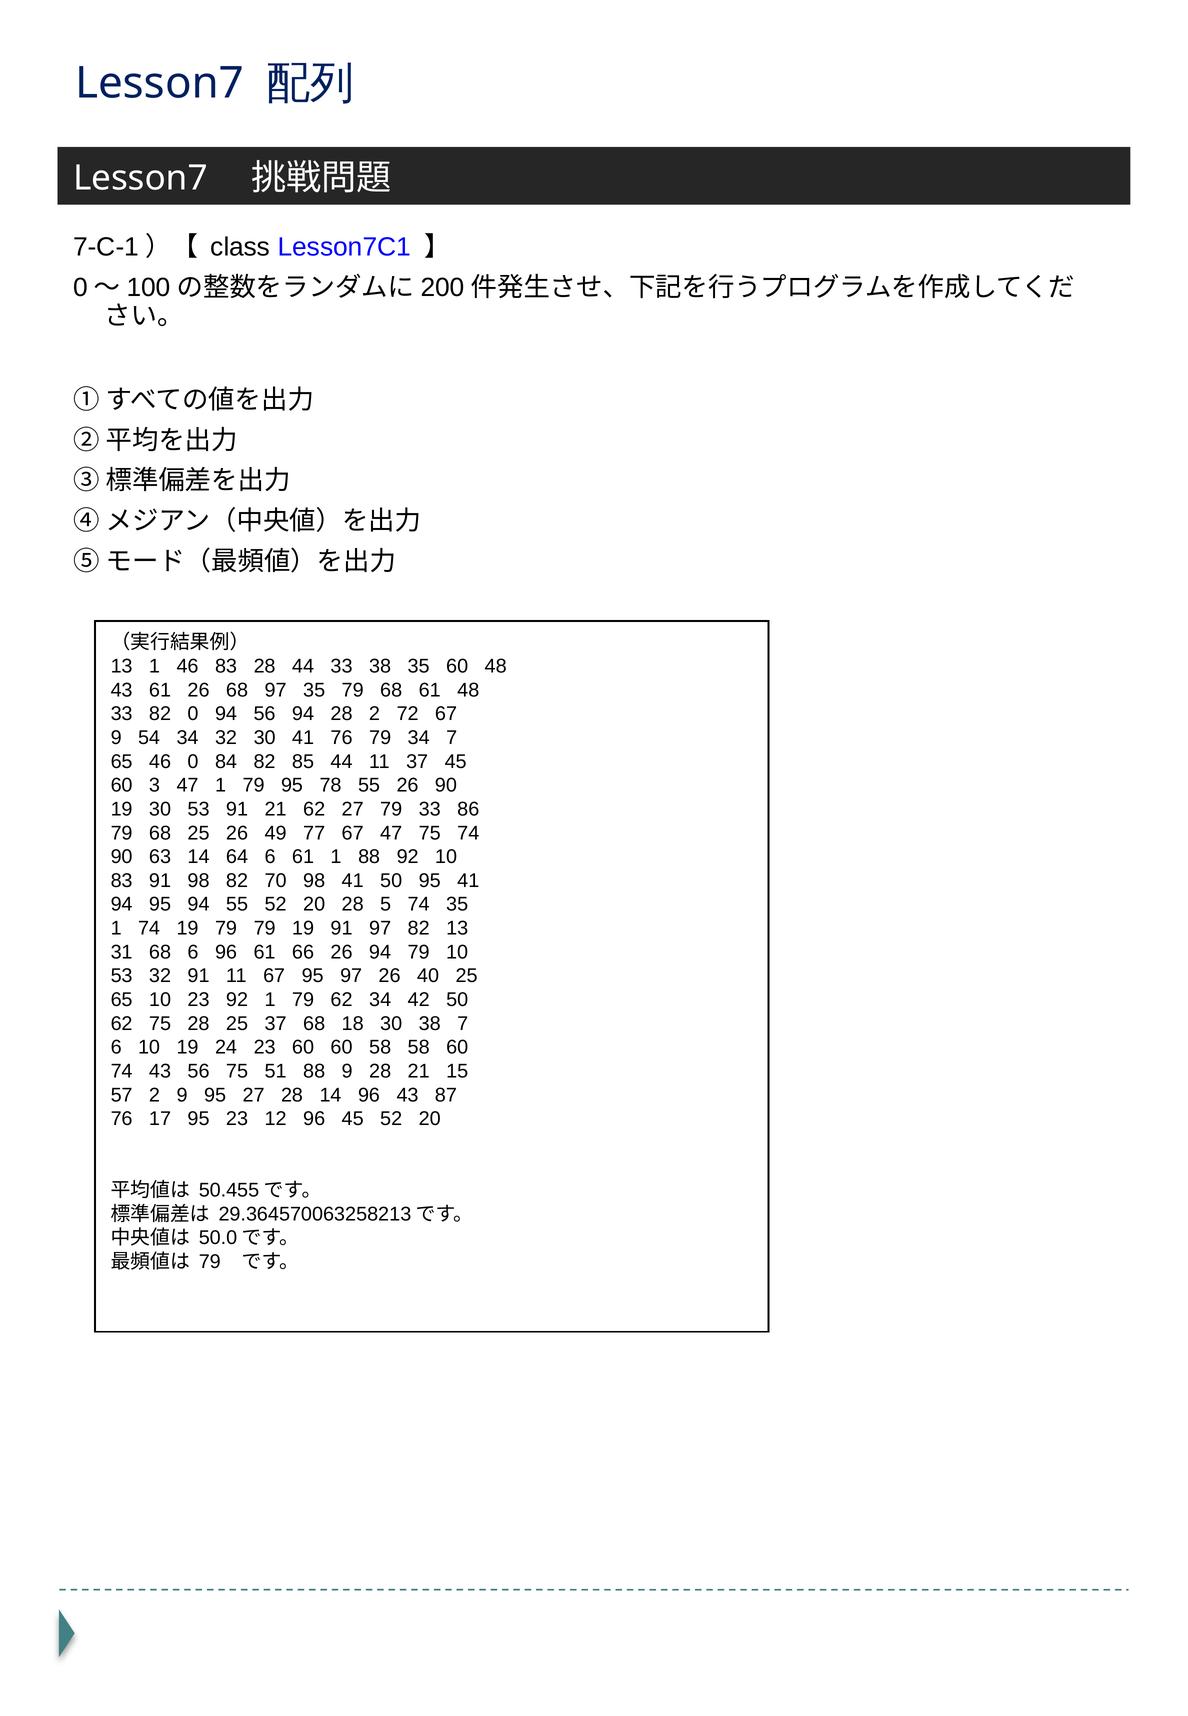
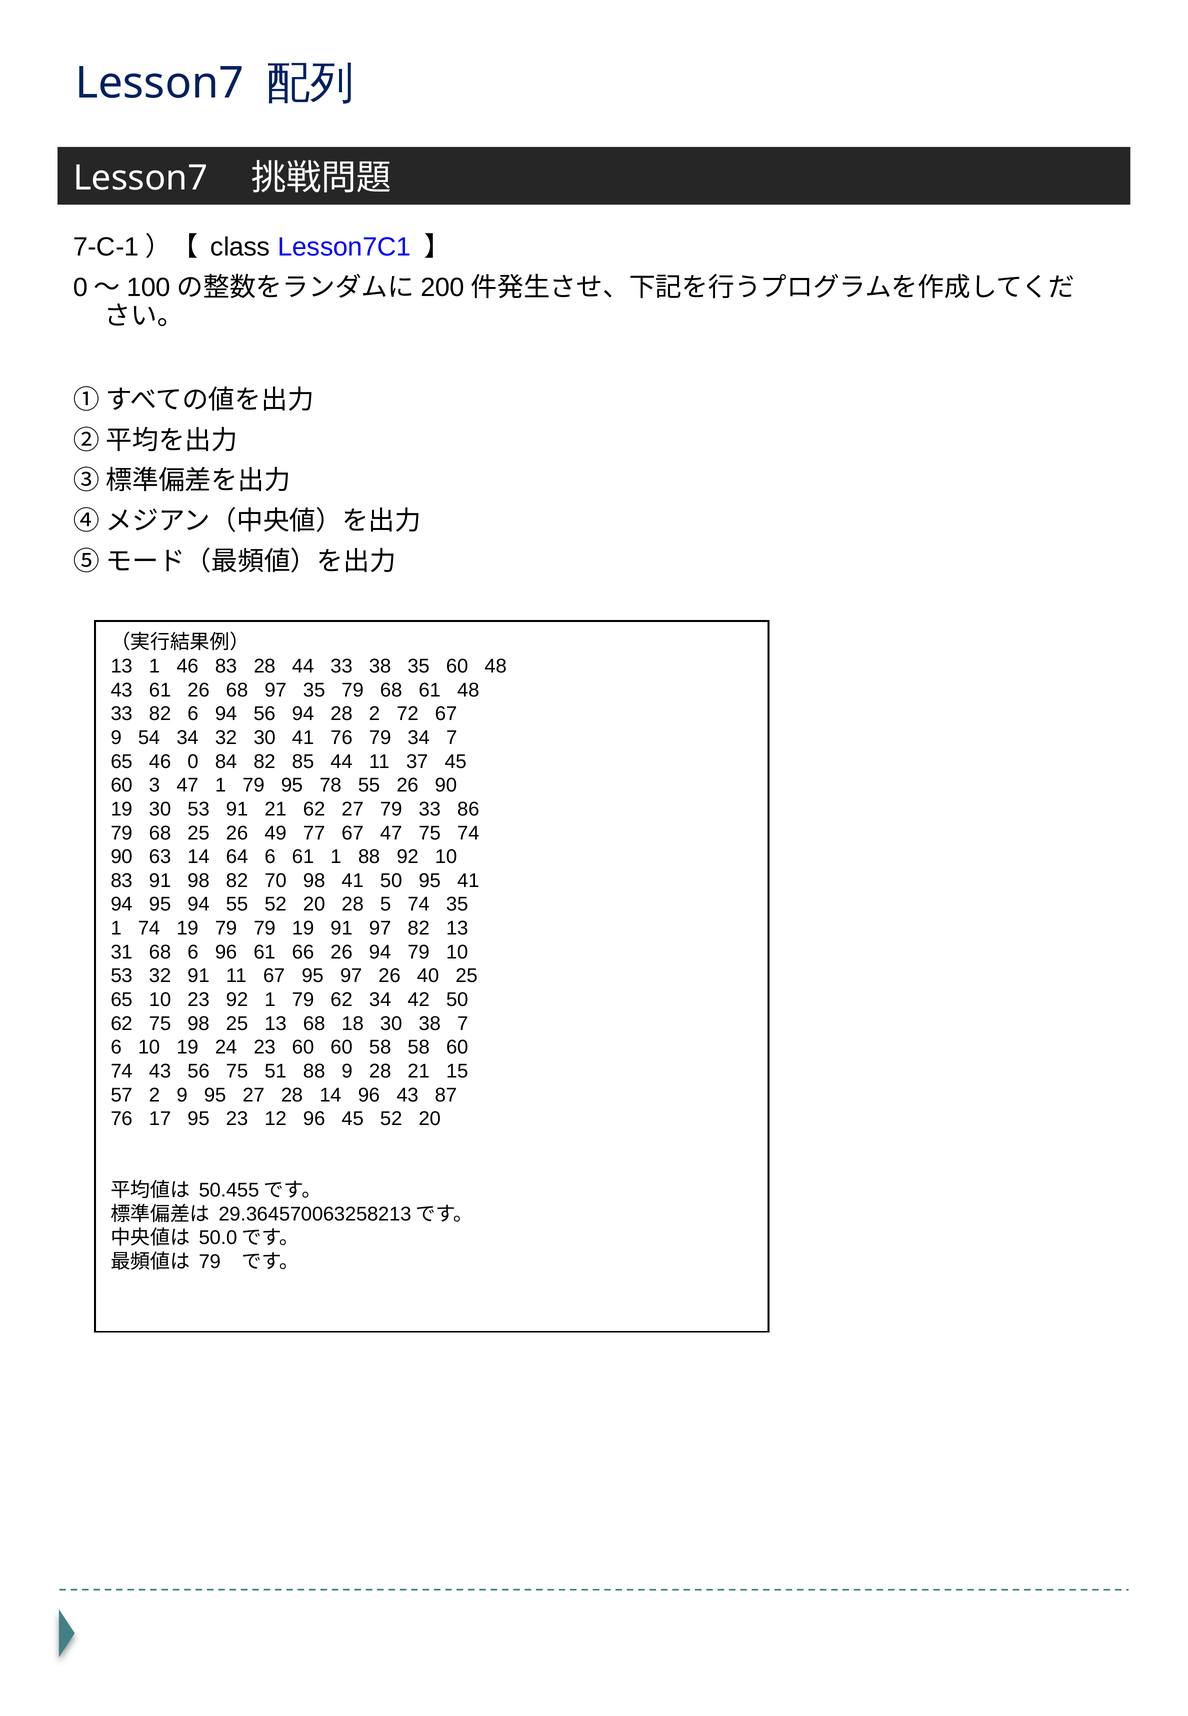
82 0: 0 -> 6 (193, 714)
75 28: 28 -> 98 (198, 1024)
25 37: 37 -> 13 (276, 1024)
